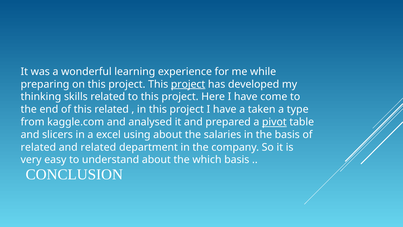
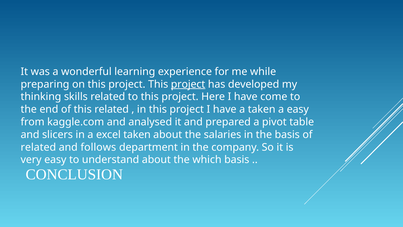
a type: type -> easy (298, 109)
pivot underline: present -> none (274, 122)
excel using: using -> taken (137, 134)
and related: related -> follows (98, 147)
